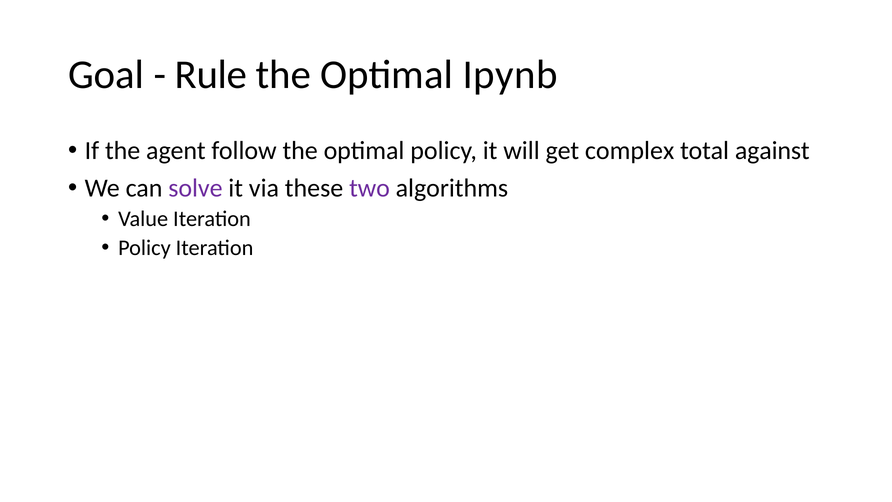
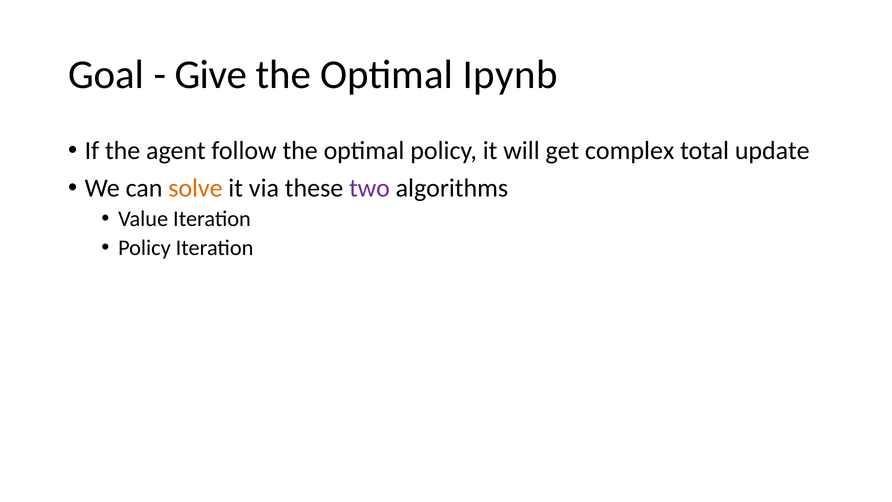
Rule: Rule -> Give (211, 75)
against: against -> update (772, 151)
solve colour: purple -> orange (195, 188)
